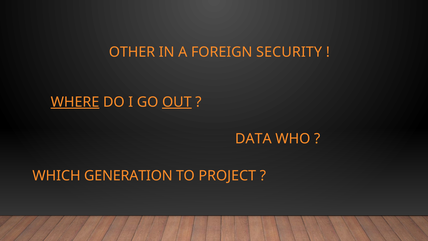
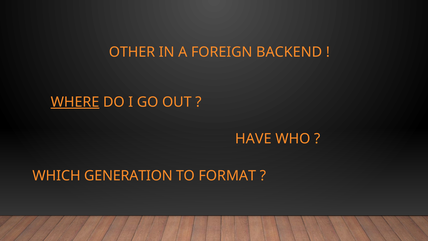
SECURITY: SECURITY -> BACKEND (289, 52)
OUT underline: present -> none (177, 102)
DATA: DATA -> HAVE (253, 139)
PROJECT: PROJECT -> FORMAT (227, 176)
